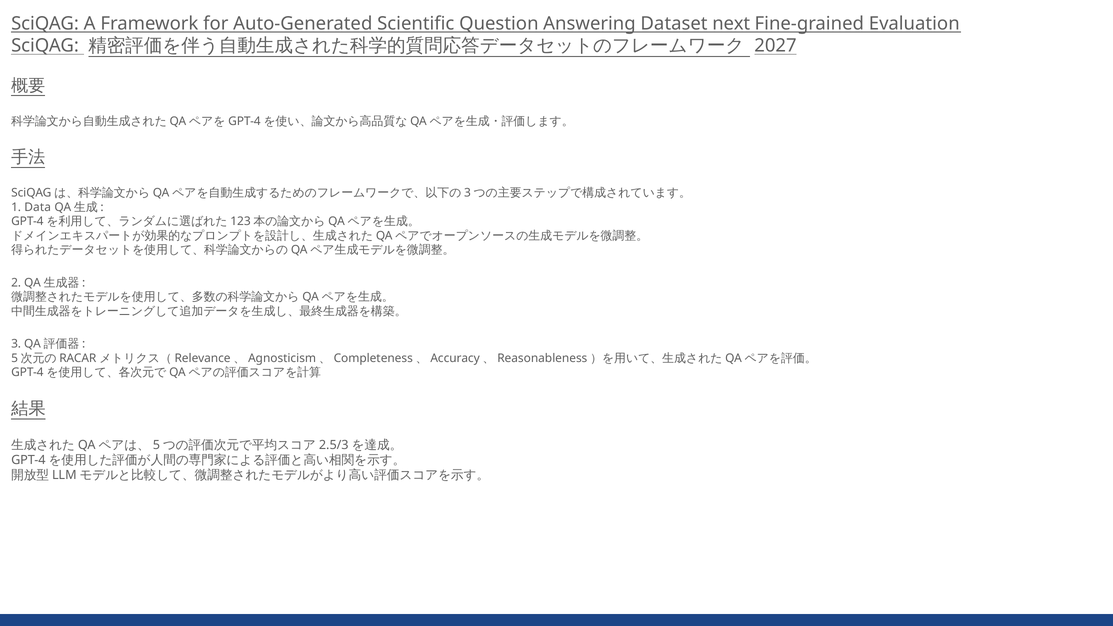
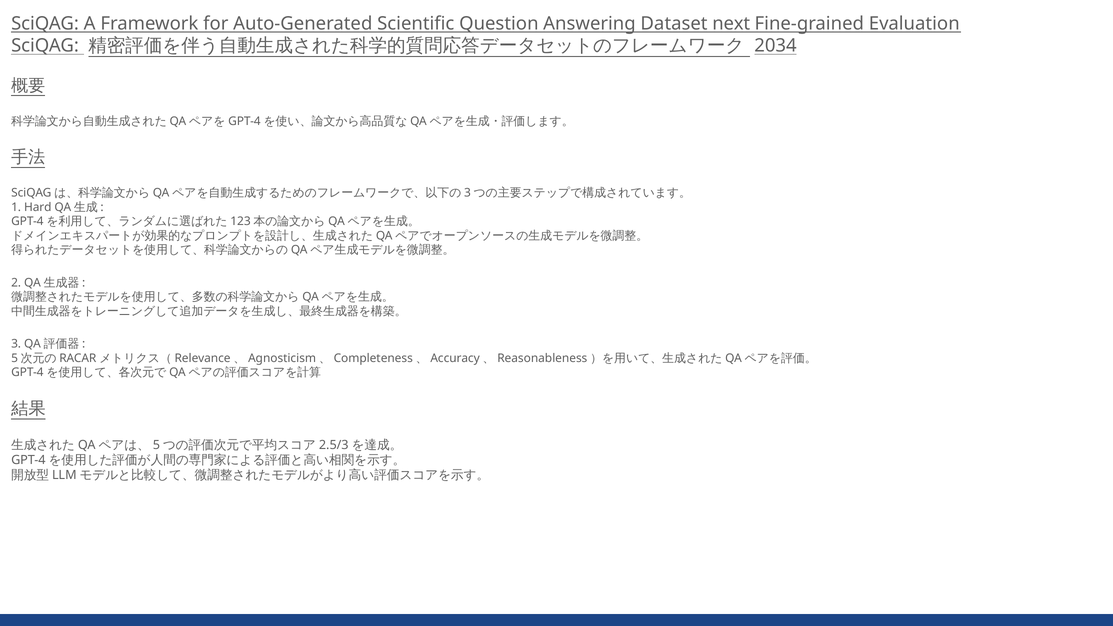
2027: 2027 -> 2034 (776, 46)
Data: Data -> Hard (38, 207)
